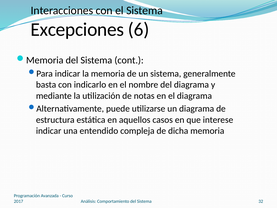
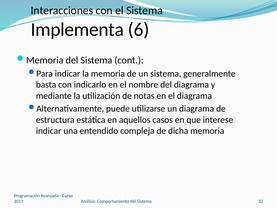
Excepciones: Excepciones -> Implementa (77, 30)
